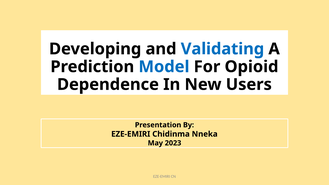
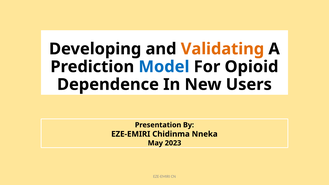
Validating colour: blue -> orange (222, 49)
